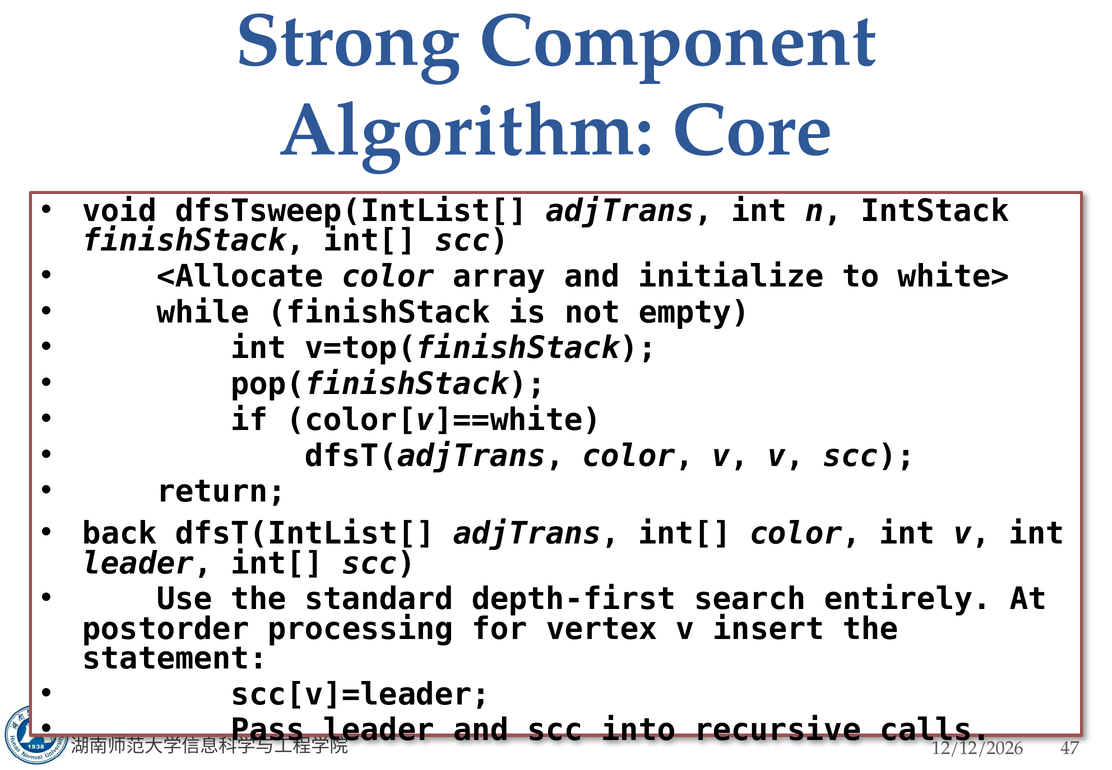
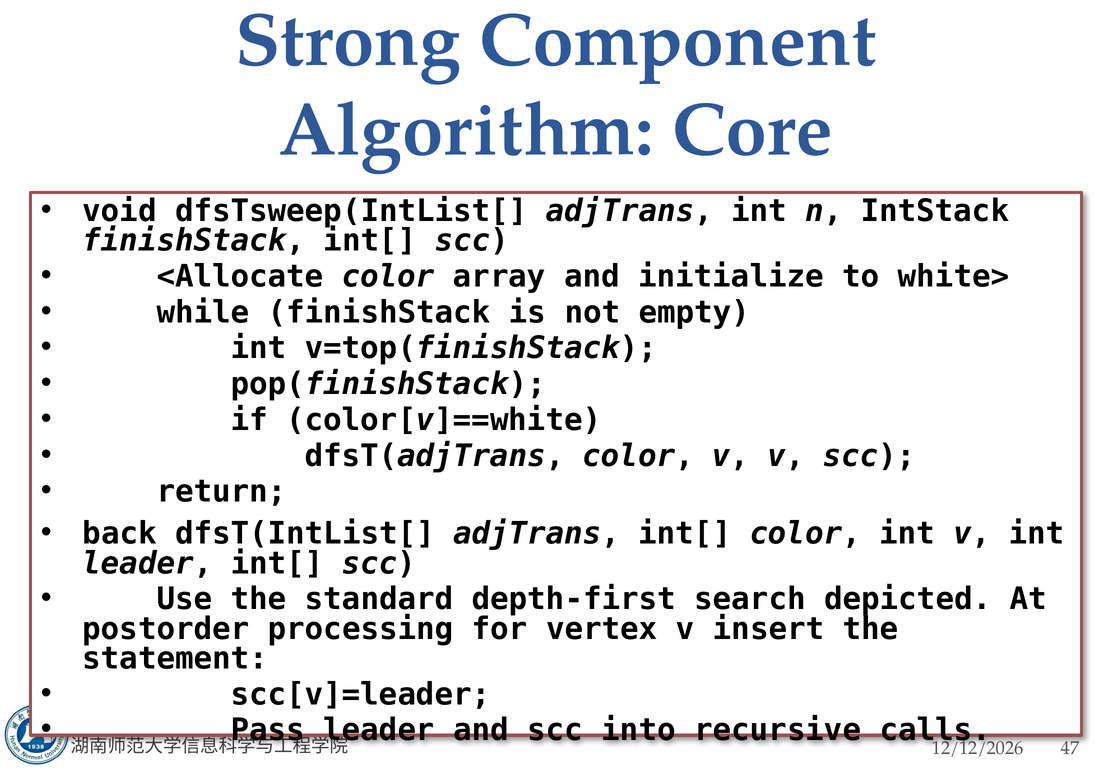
entirely: entirely -> depicted (908, 599)
